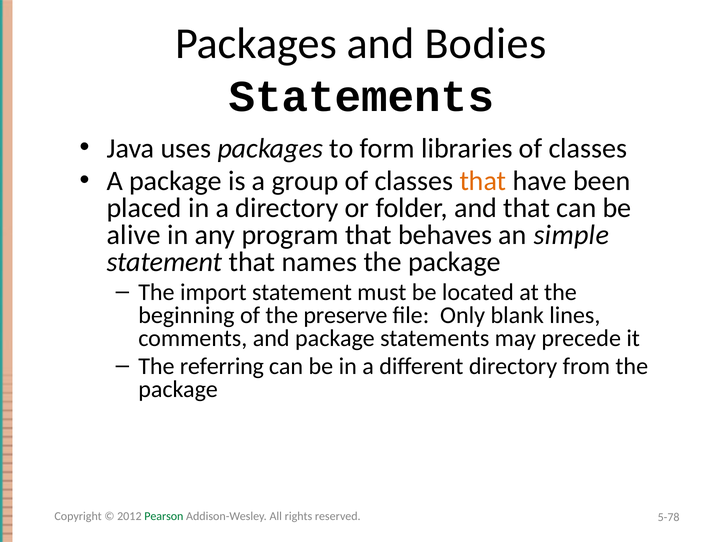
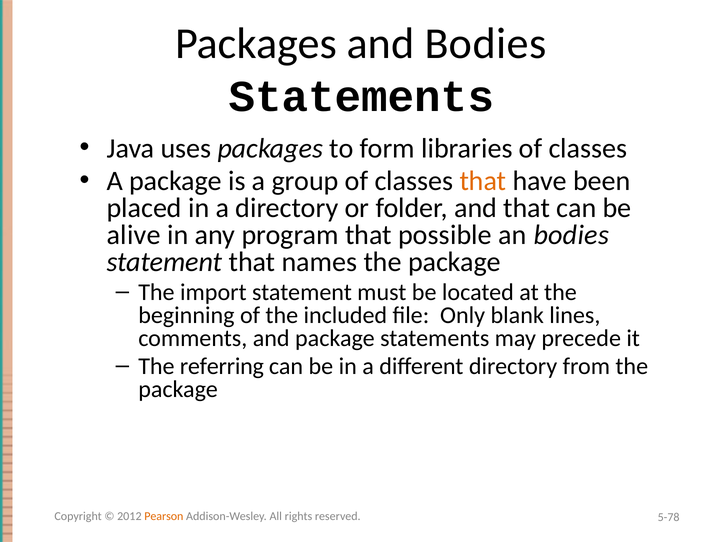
behaves: behaves -> possible (445, 235)
an simple: simple -> bodies (571, 235)
preserve: preserve -> included (345, 315)
Pearson colour: green -> orange (164, 517)
